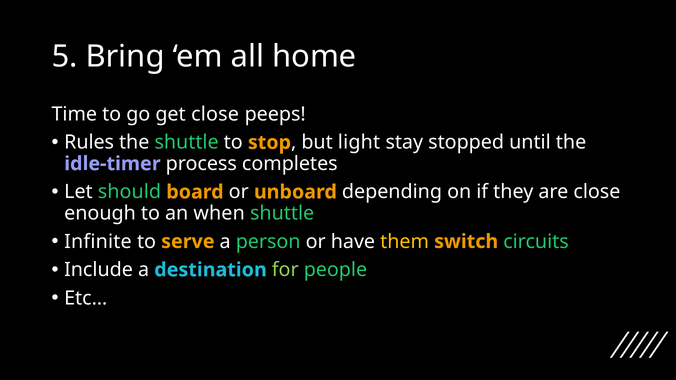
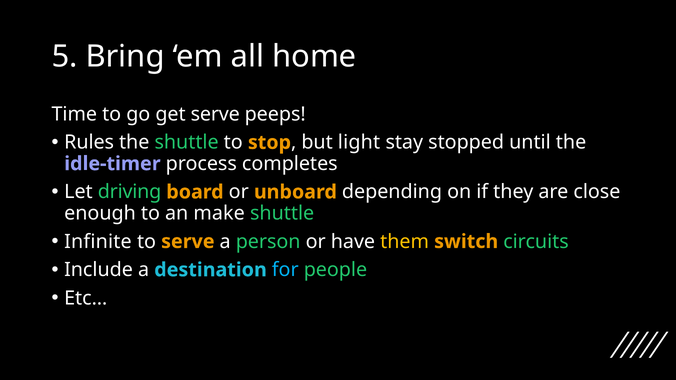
get close: close -> serve (215, 114)
should: should -> driving (130, 192)
when: when -> make (219, 213)
for colour: light green -> light blue (285, 270)
